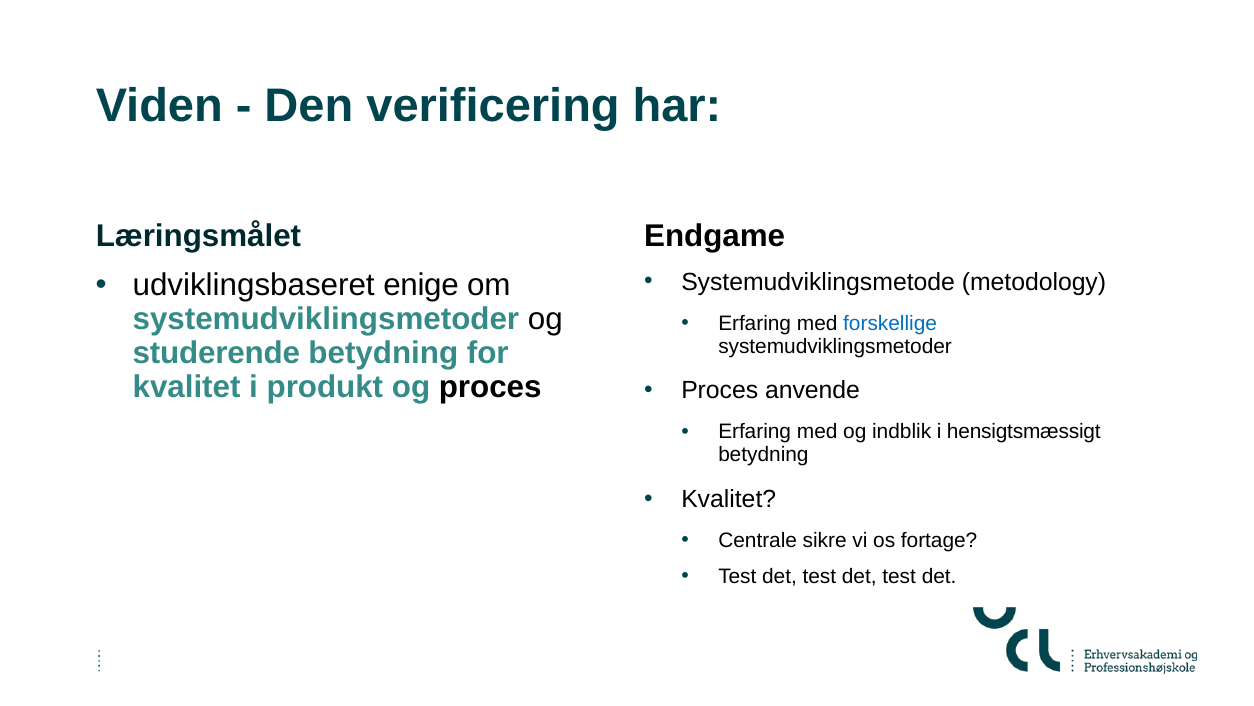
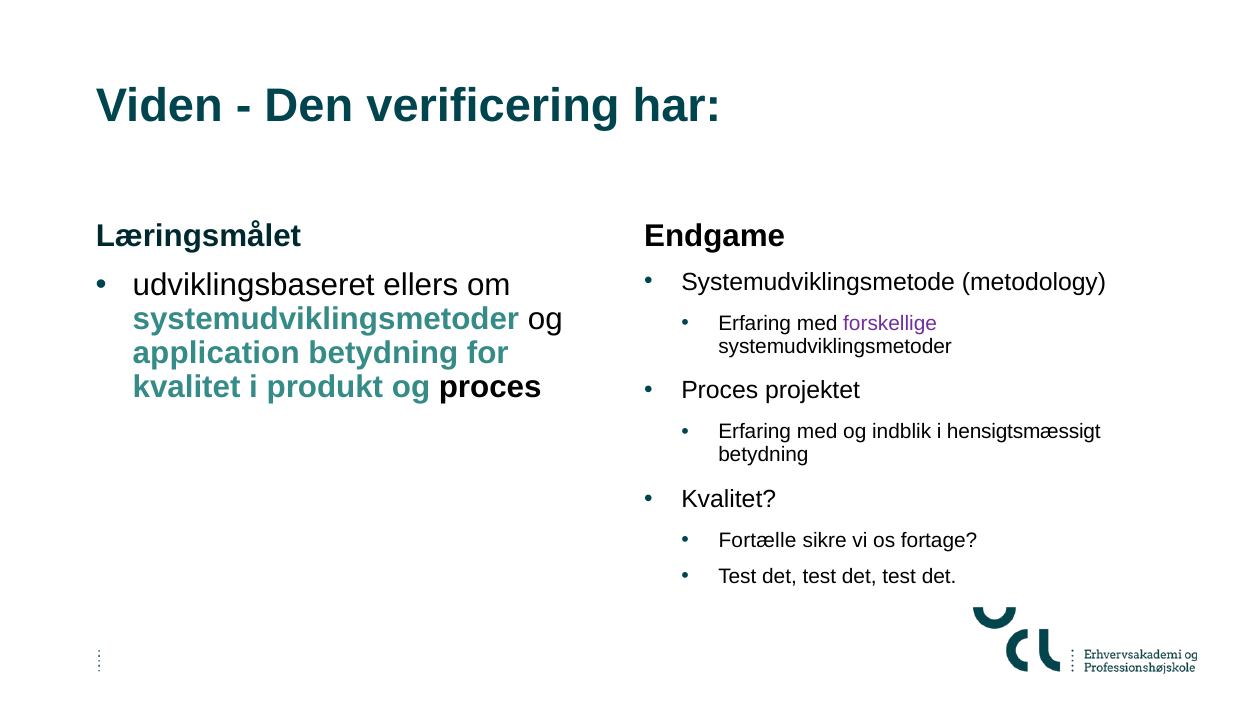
enige: enige -> ellers (421, 285)
forskellige colour: blue -> purple (890, 323)
studerende: studerende -> application (216, 353)
anvende: anvende -> projektet (812, 390)
Centrale: Centrale -> Fortælle (758, 540)
